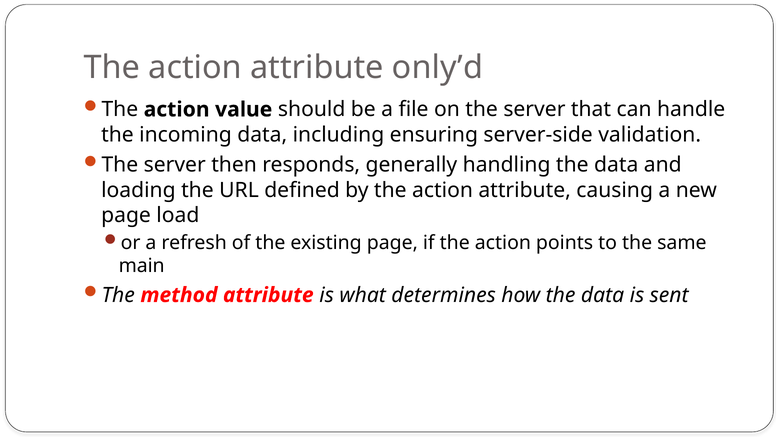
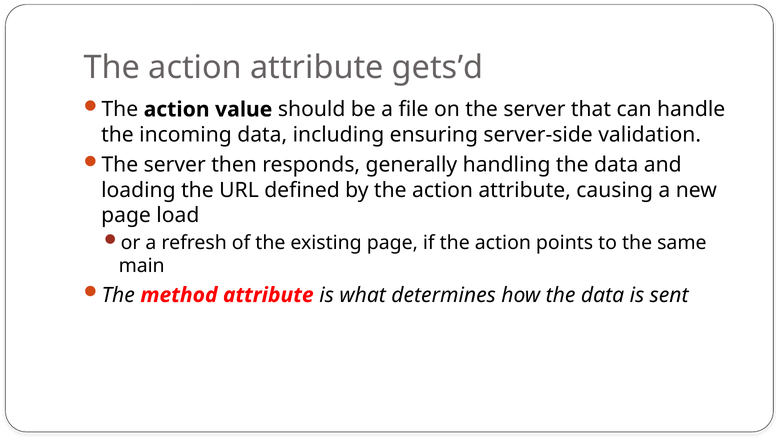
only’d: only’d -> gets’d (438, 68)
